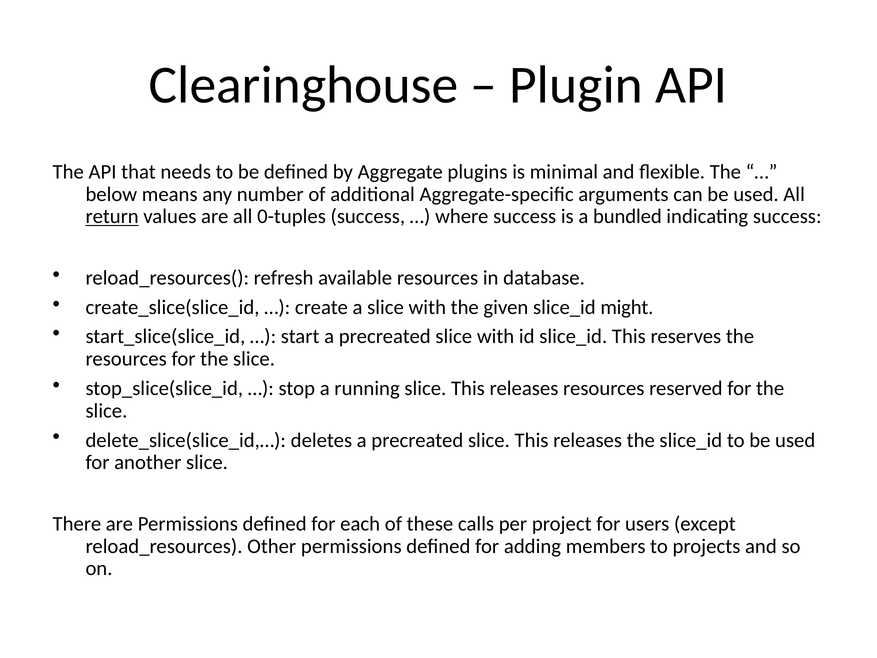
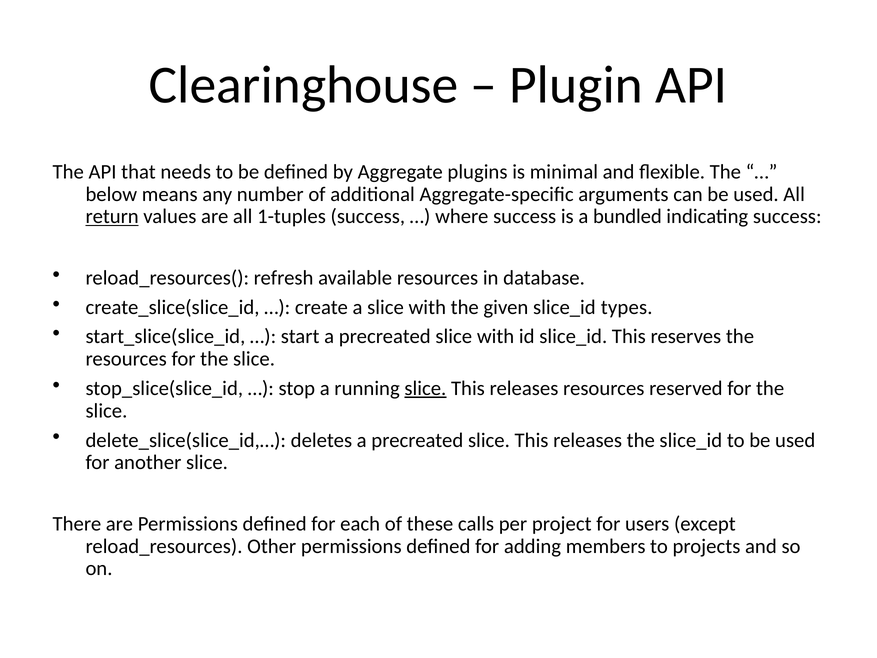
0-tuples: 0-tuples -> 1-tuples (292, 216)
might: might -> types (627, 307)
slice underline: none -> present (425, 388)
